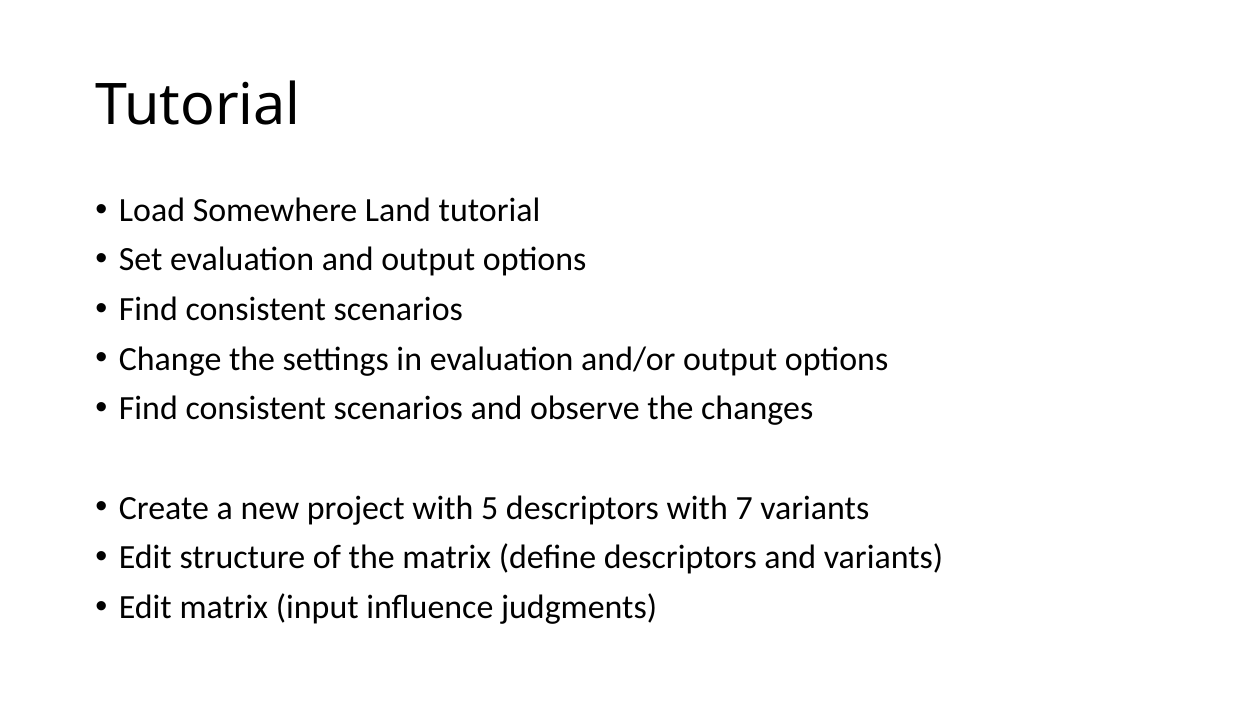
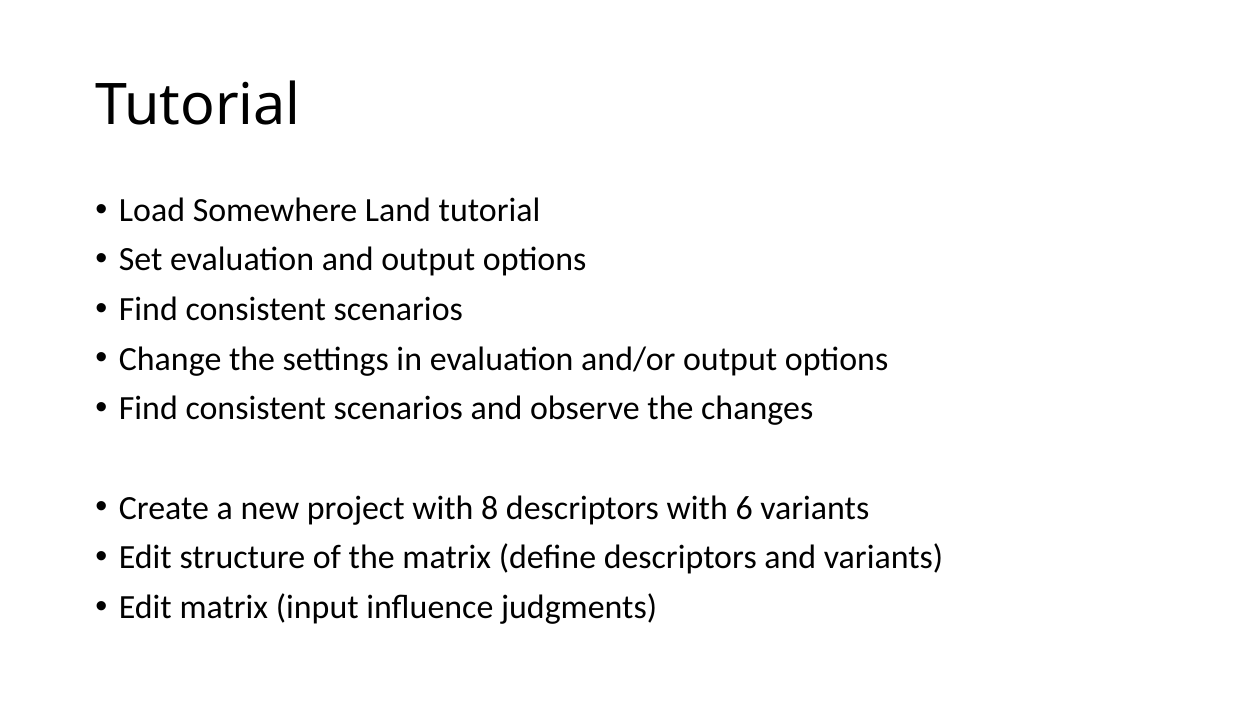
5: 5 -> 8 (490, 508)
7: 7 -> 6 (744, 508)
